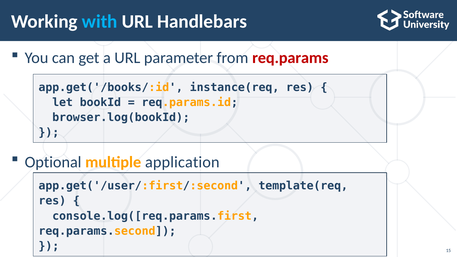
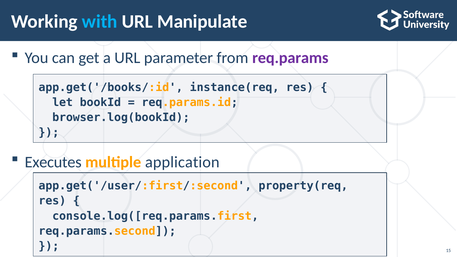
Handlebars: Handlebars -> Manipulate (202, 22)
req.params colour: red -> purple (290, 58)
Optional: Optional -> Executes (53, 162)
template(req: template(req -> property(req (303, 186)
